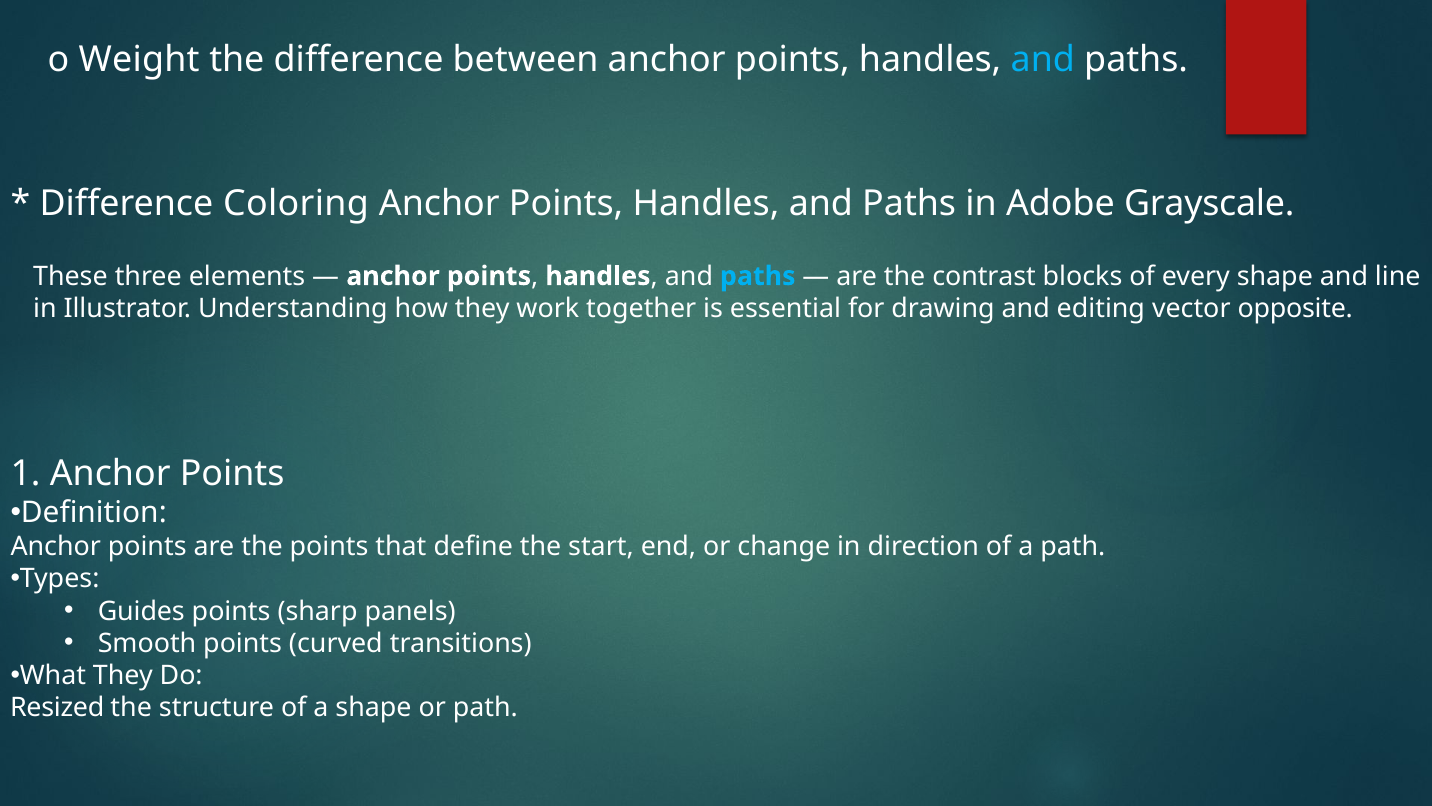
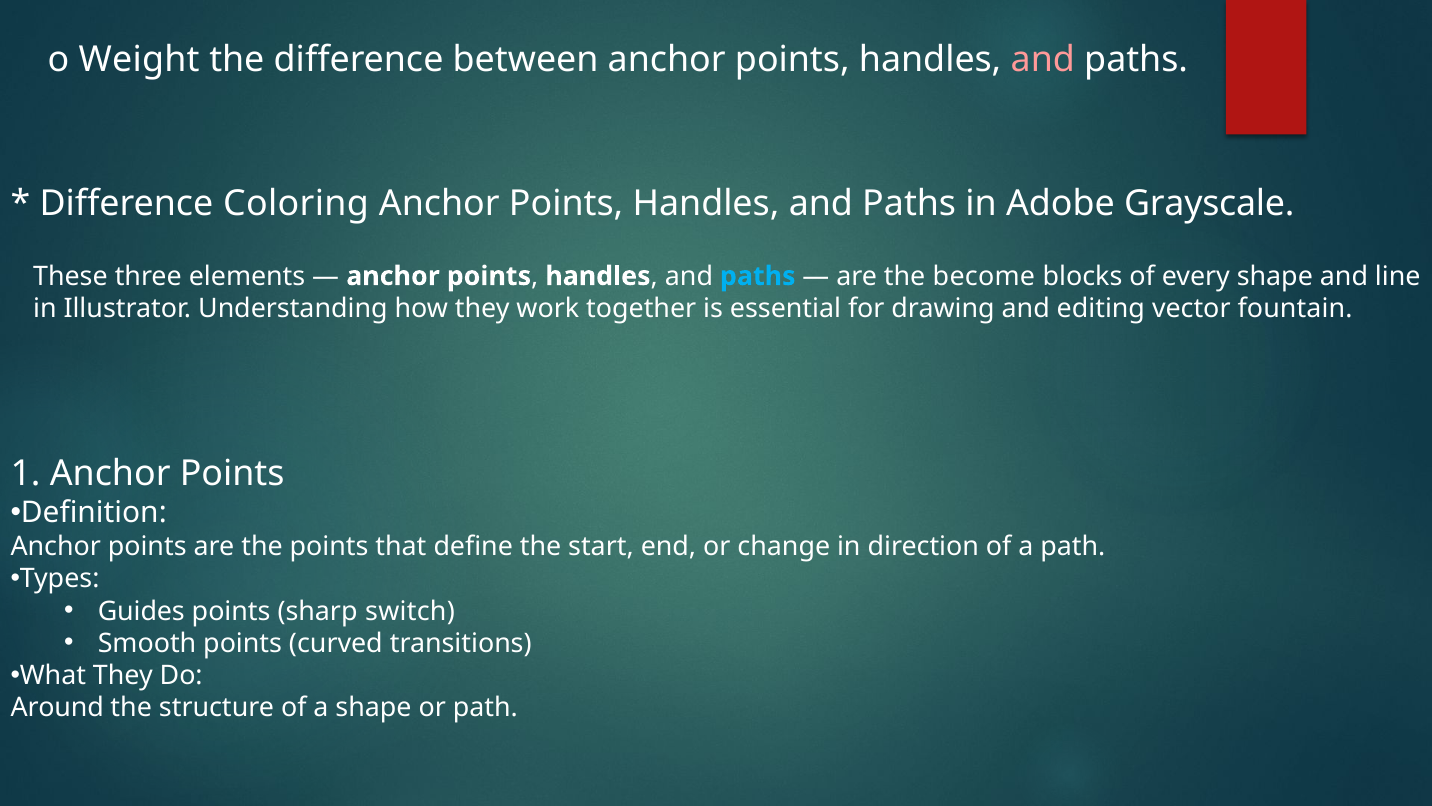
and colour: light blue -> pink (1043, 60)
contrast: contrast -> become (984, 276)
opposite: opposite -> fountain (1295, 308)
panels: panels -> switch (410, 611)
Resized: Resized -> Around (57, 707)
